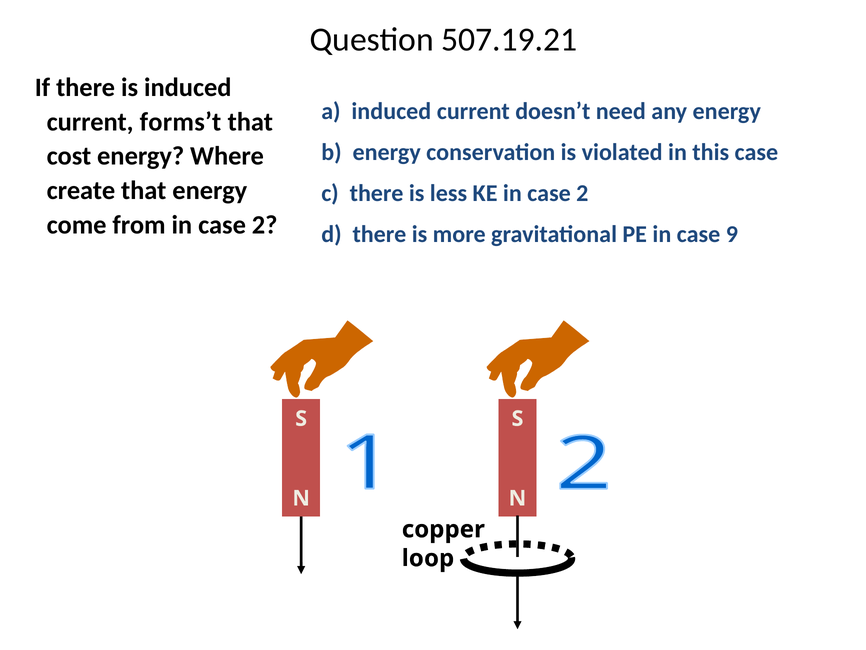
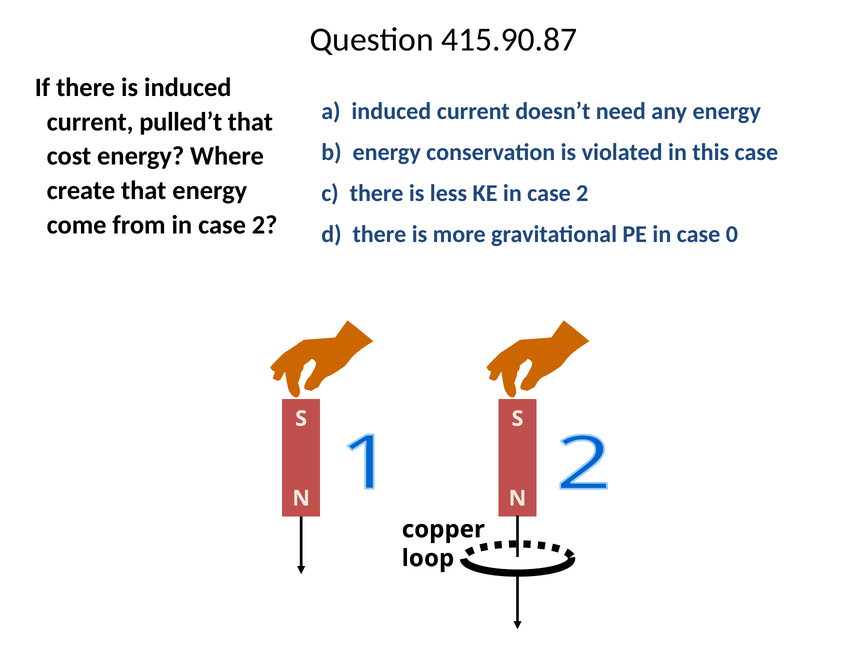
507.19.21: 507.19.21 -> 415.90.87 (509, 39)
forms’t: forms’t -> pulled’t (181, 122)
9: 9 -> 0 (732, 234)
